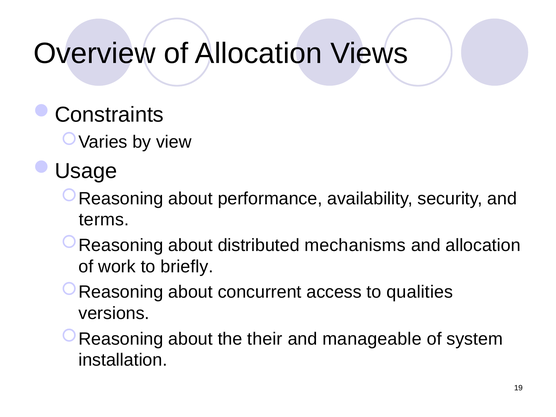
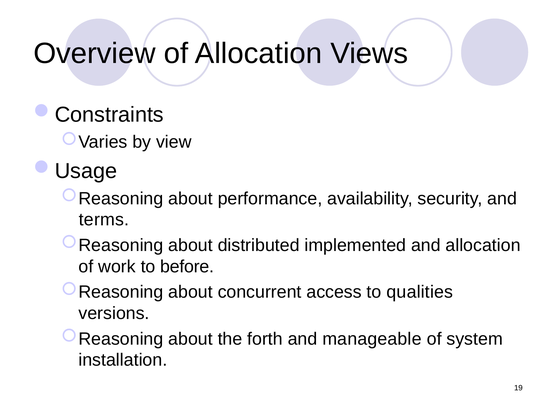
mechanisms: mechanisms -> implemented (355, 245)
briefly: briefly -> before (187, 267)
their: their -> forth (265, 339)
